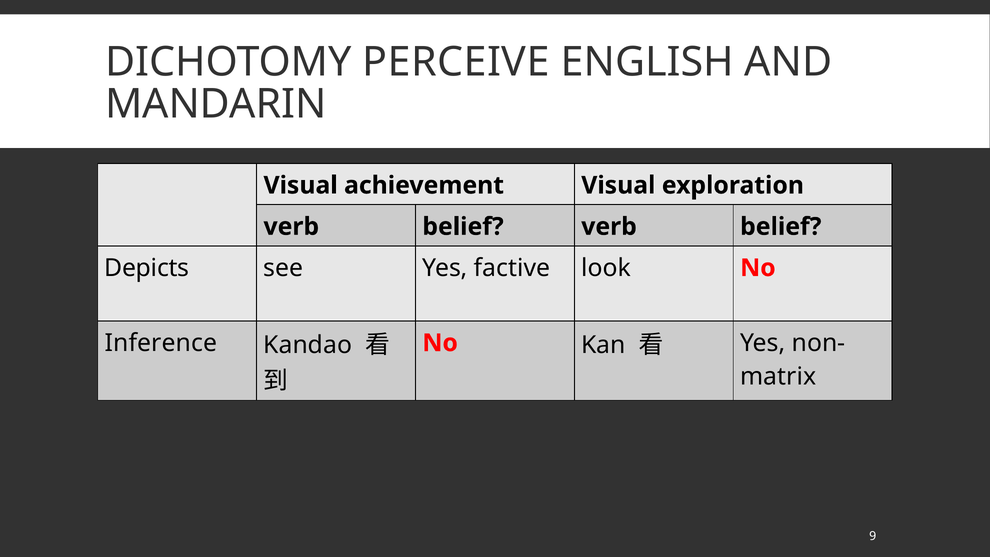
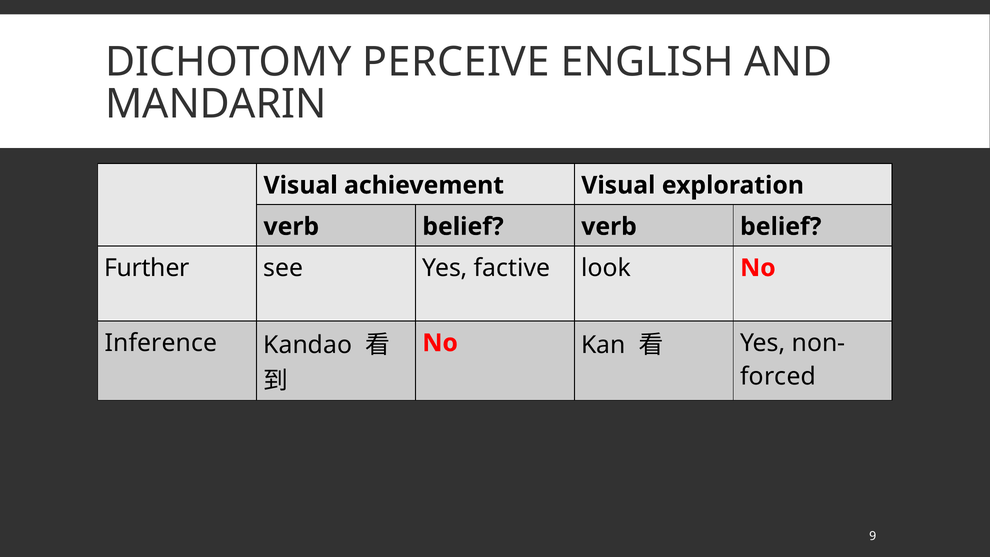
Depicts: Depicts -> Further (147, 268)
matrix: matrix -> forced (778, 377)
